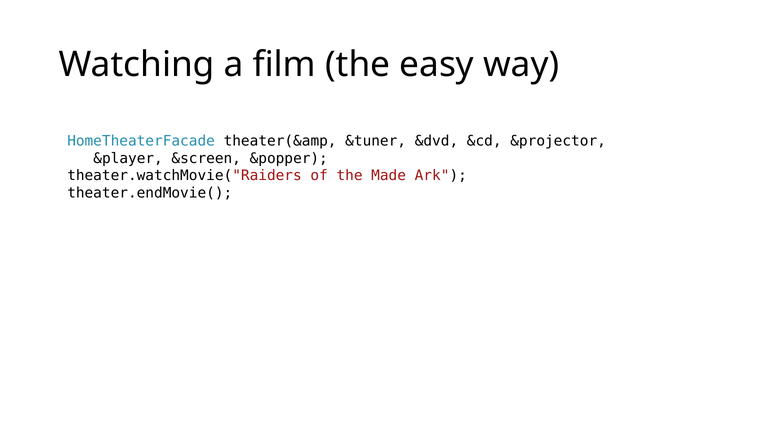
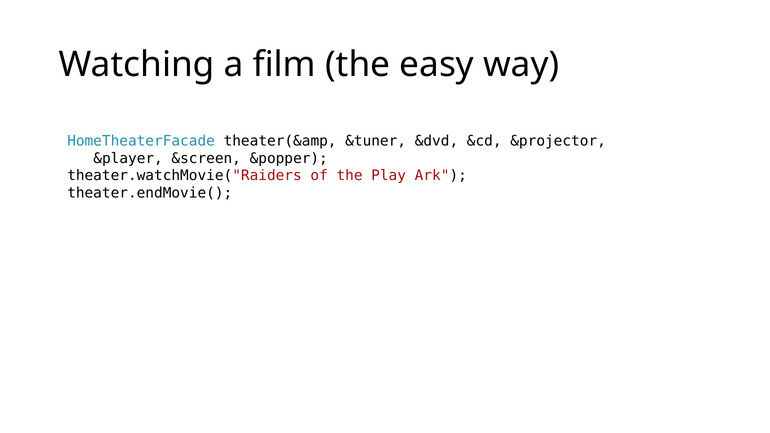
Made: Made -> Play (389, 176)
